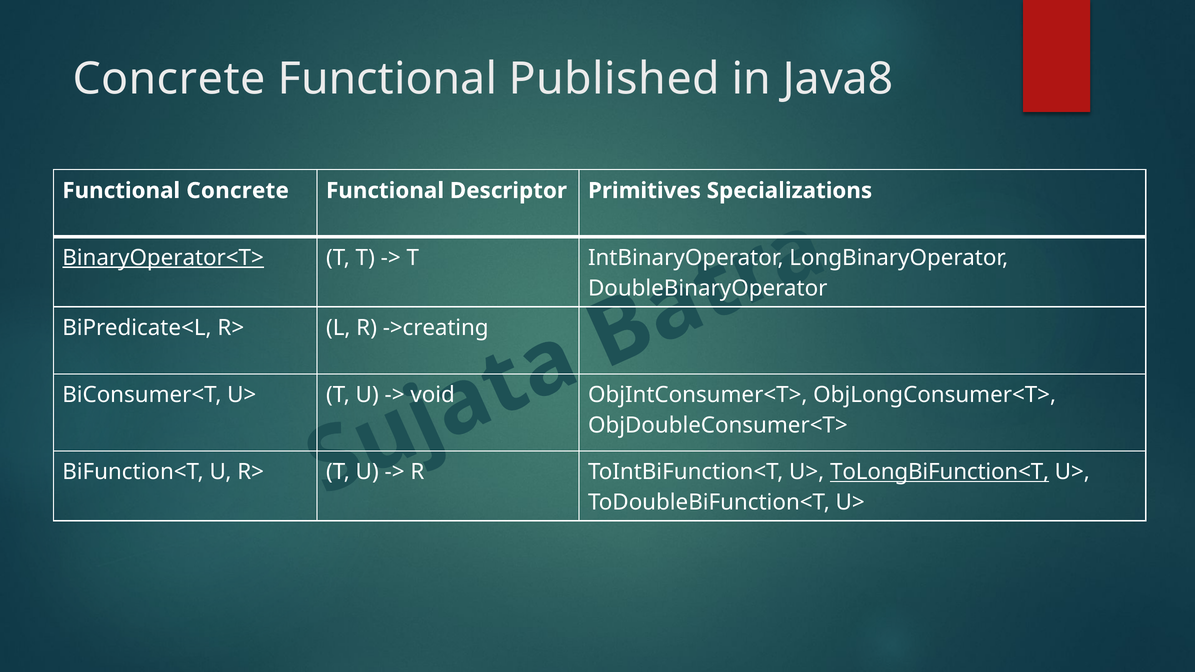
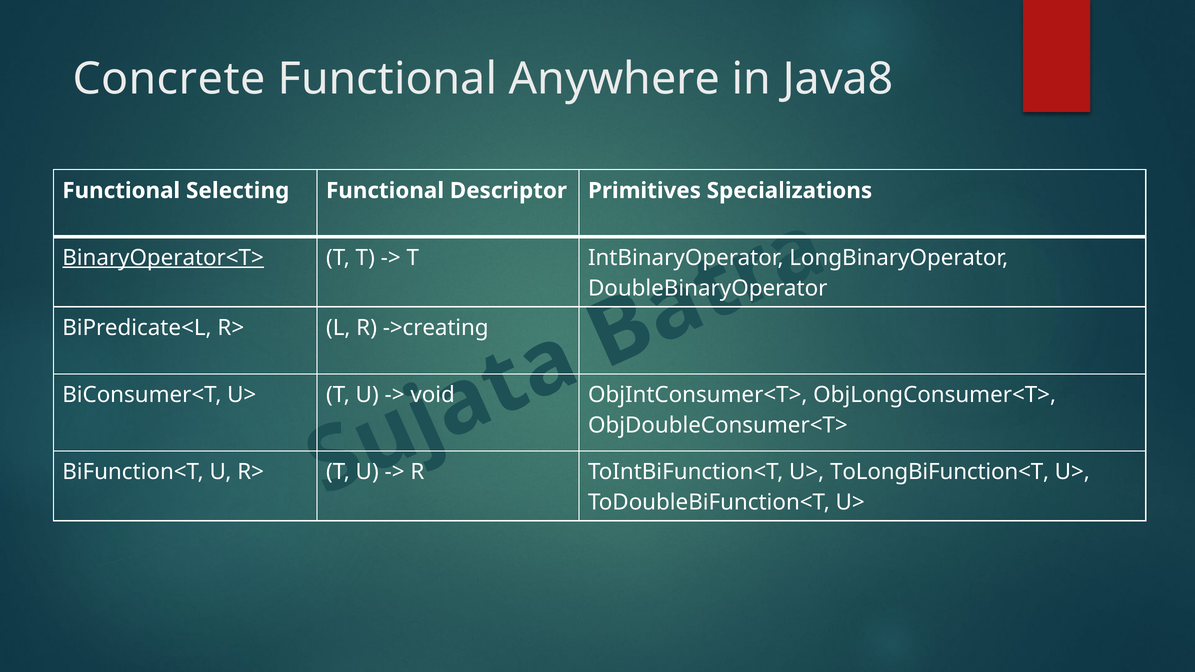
Published: Published -> Anywhere (614, 79)
Functional Concrete: Concrete -> Selecting (238, 191)
ToLongBiFunction<T underline: present -> none (940, 472)
